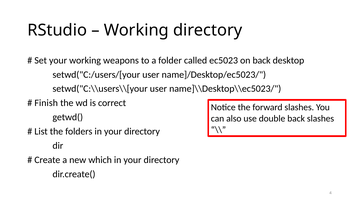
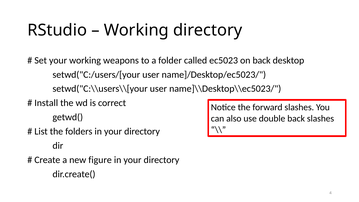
Finish: Finish -> Install (46, 103)
which: which -> figure (100, 160)
